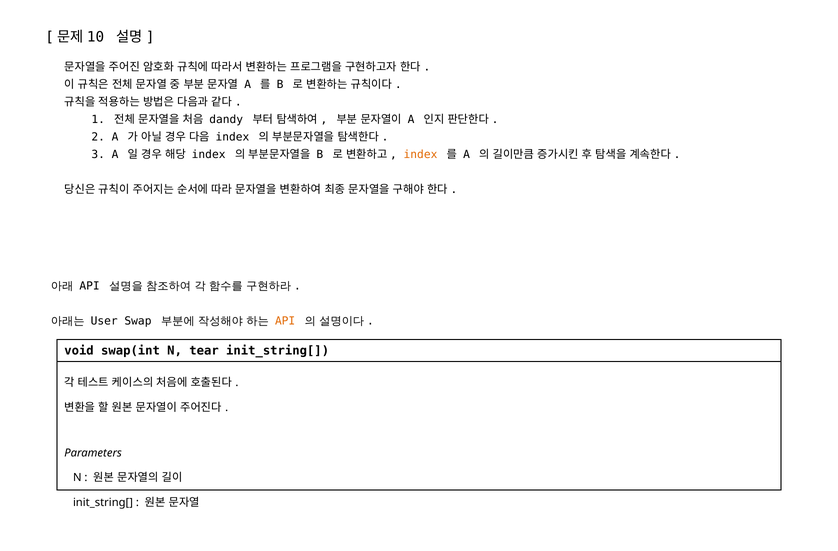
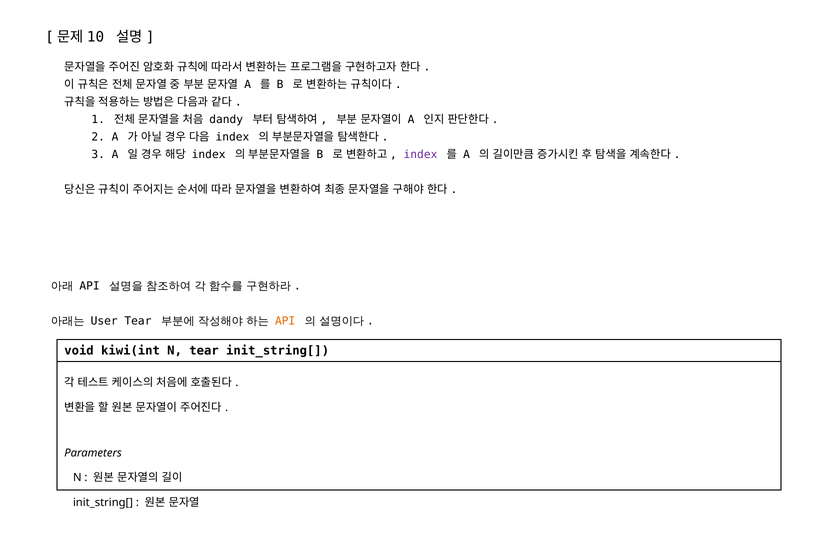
index colour: orange -> purple (420, 154)
User Swap: Swap -> Tear (138, 321)
swap(int: swap(int -> kiwi(int (131, 350)
